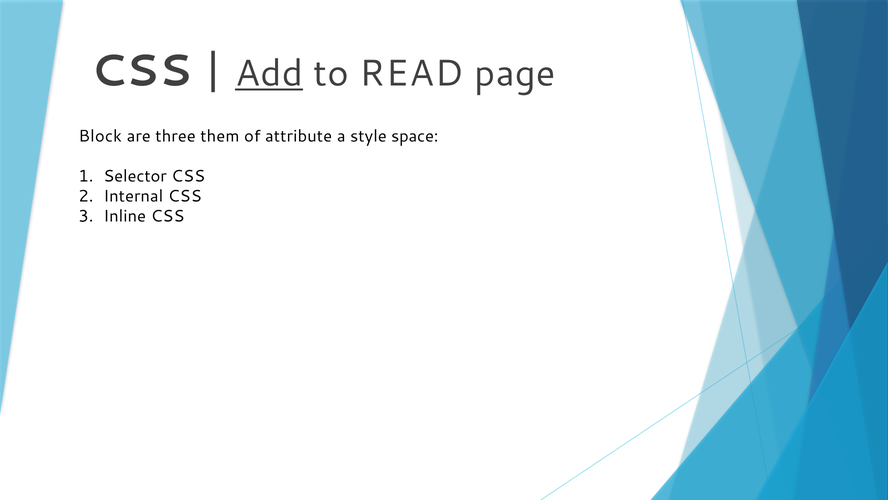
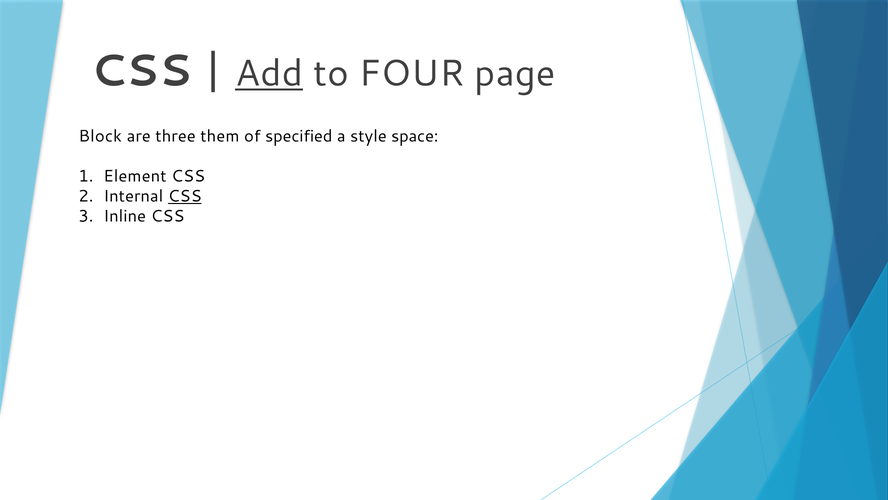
READ: READ -> FOUR (412, 74)
attribute: attribute -> specified (299, 136)
Selector: Selector -> Element (135, 176)
CSS underline: none -> present (185, 196)
